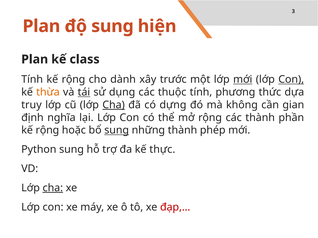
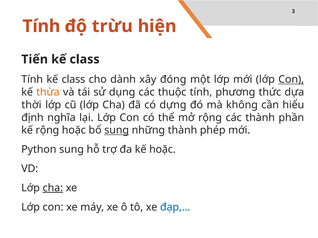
Plan: Plan -> Tính (41, 26)
độ sung: sung -> trừu (112, 26)
Plan: Plan -> Tiến (35, 59)
Tính kế rộng: rộng -> class (73, 80)
trước: trước -> đóng (173, 80)
mới underline: present -> none (243, 80)
tái underline: present -> none (84, 92)
truy: truy -> thời (31, 105)
Cha underline: present -> none (114, 105)
gian: gian -> hiểu (293, 105)
kế thực: thực -> hoặc (162, 150)
đạp,… colour: red -> blue (175, 208)
